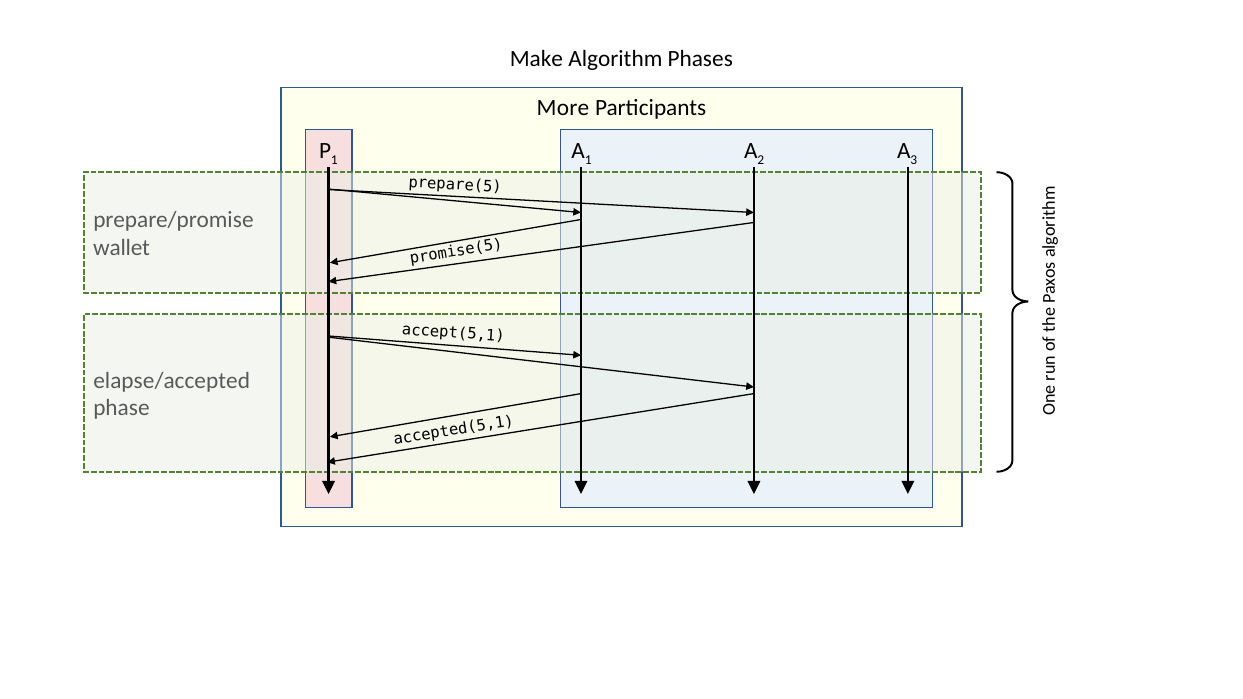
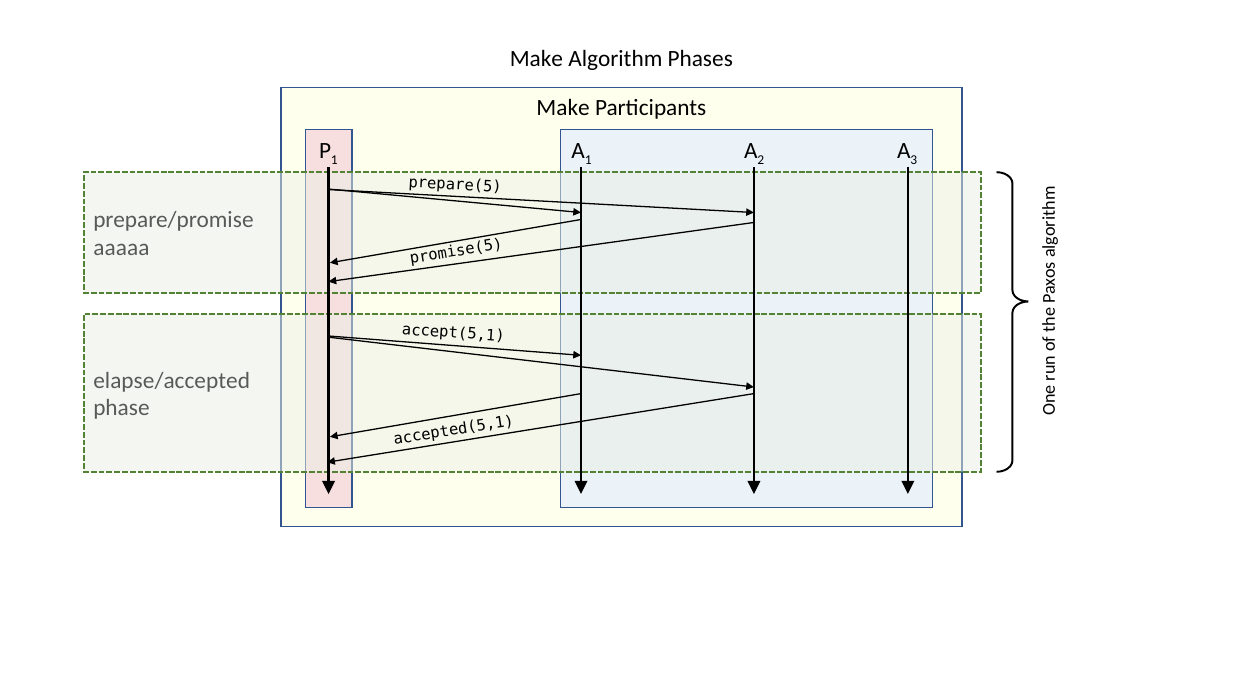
More: More -> Make (563, 108)
wallet: wallet -> aaaaa (121, 248)
